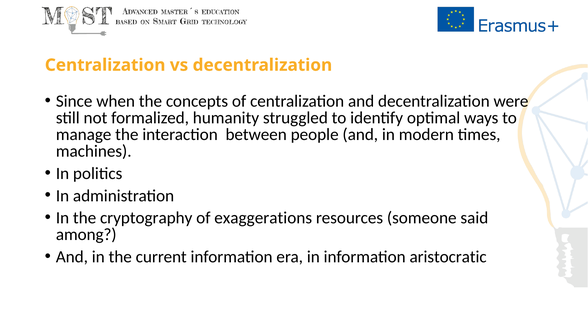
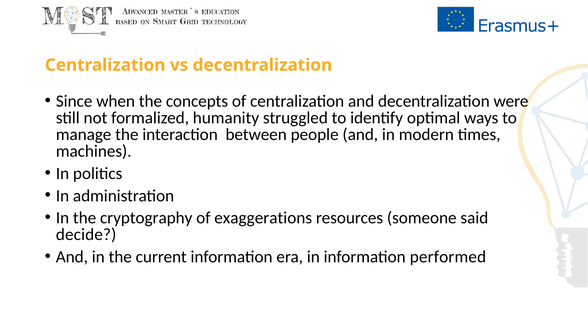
among: among -> decide (86, 234)
aristocratic: aristocratic -> performed (448, 257)
